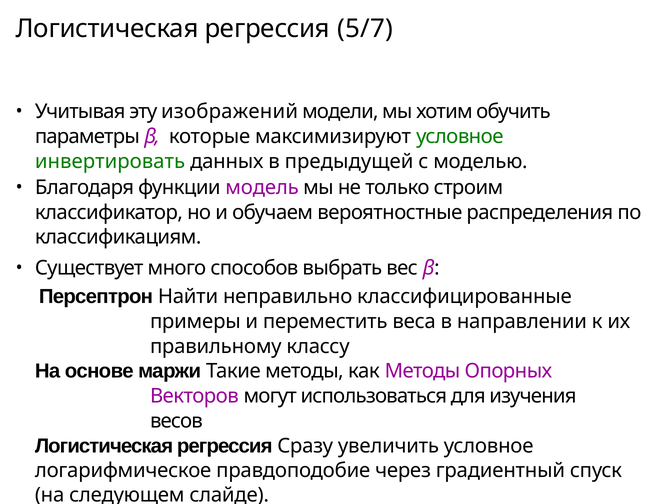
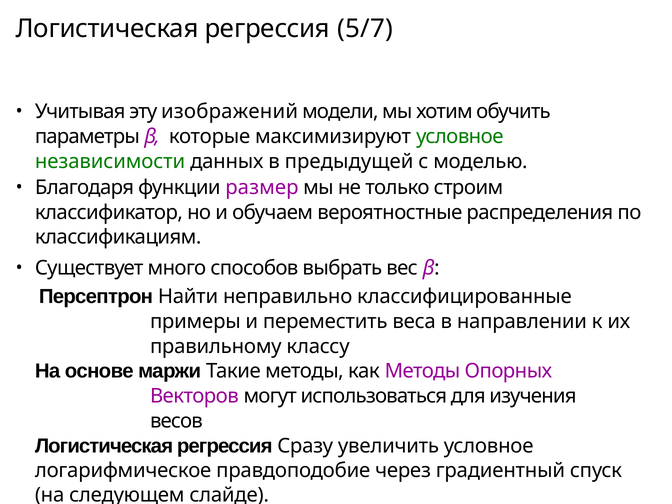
инвертировать: инвертировать -> независимости (110, 162)
модель: модель -> размер (262, 188)
